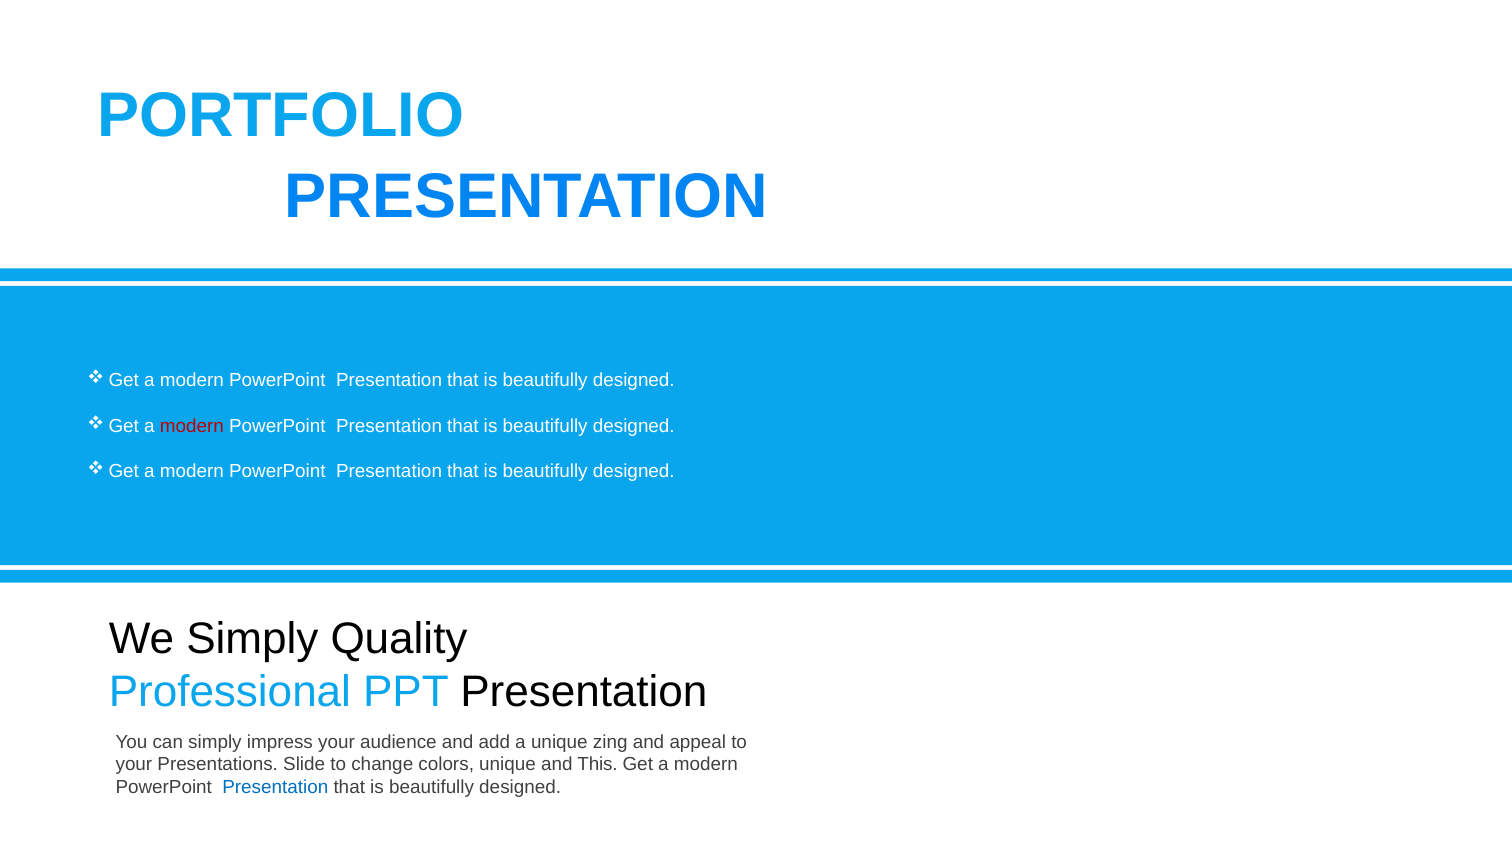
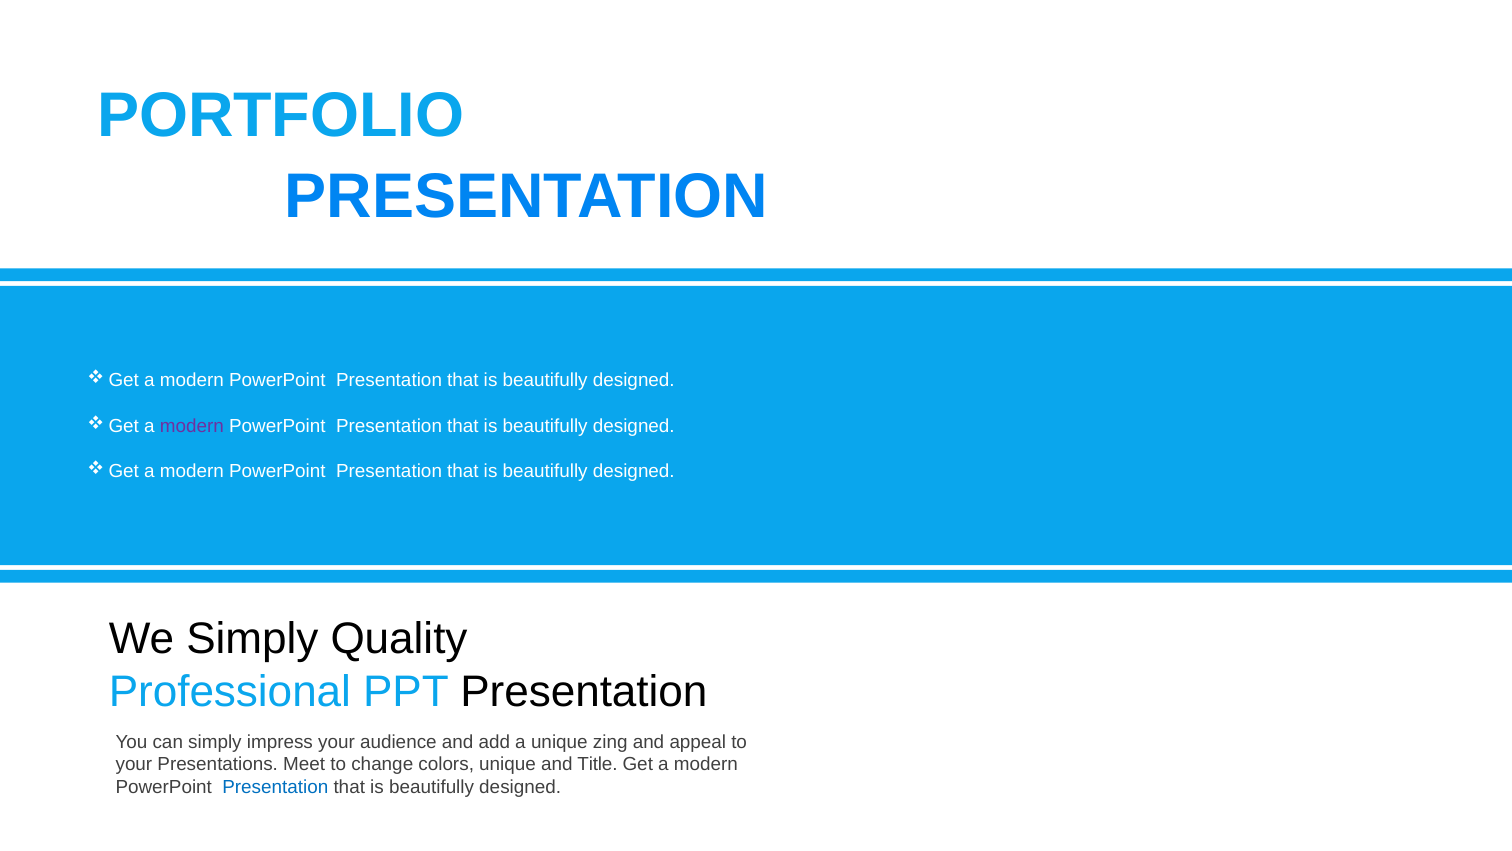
modern colour: red -> purple (192, 426)
Slide: Slide -> Meet (304, 764)
This: This -> Title (597, 764)
